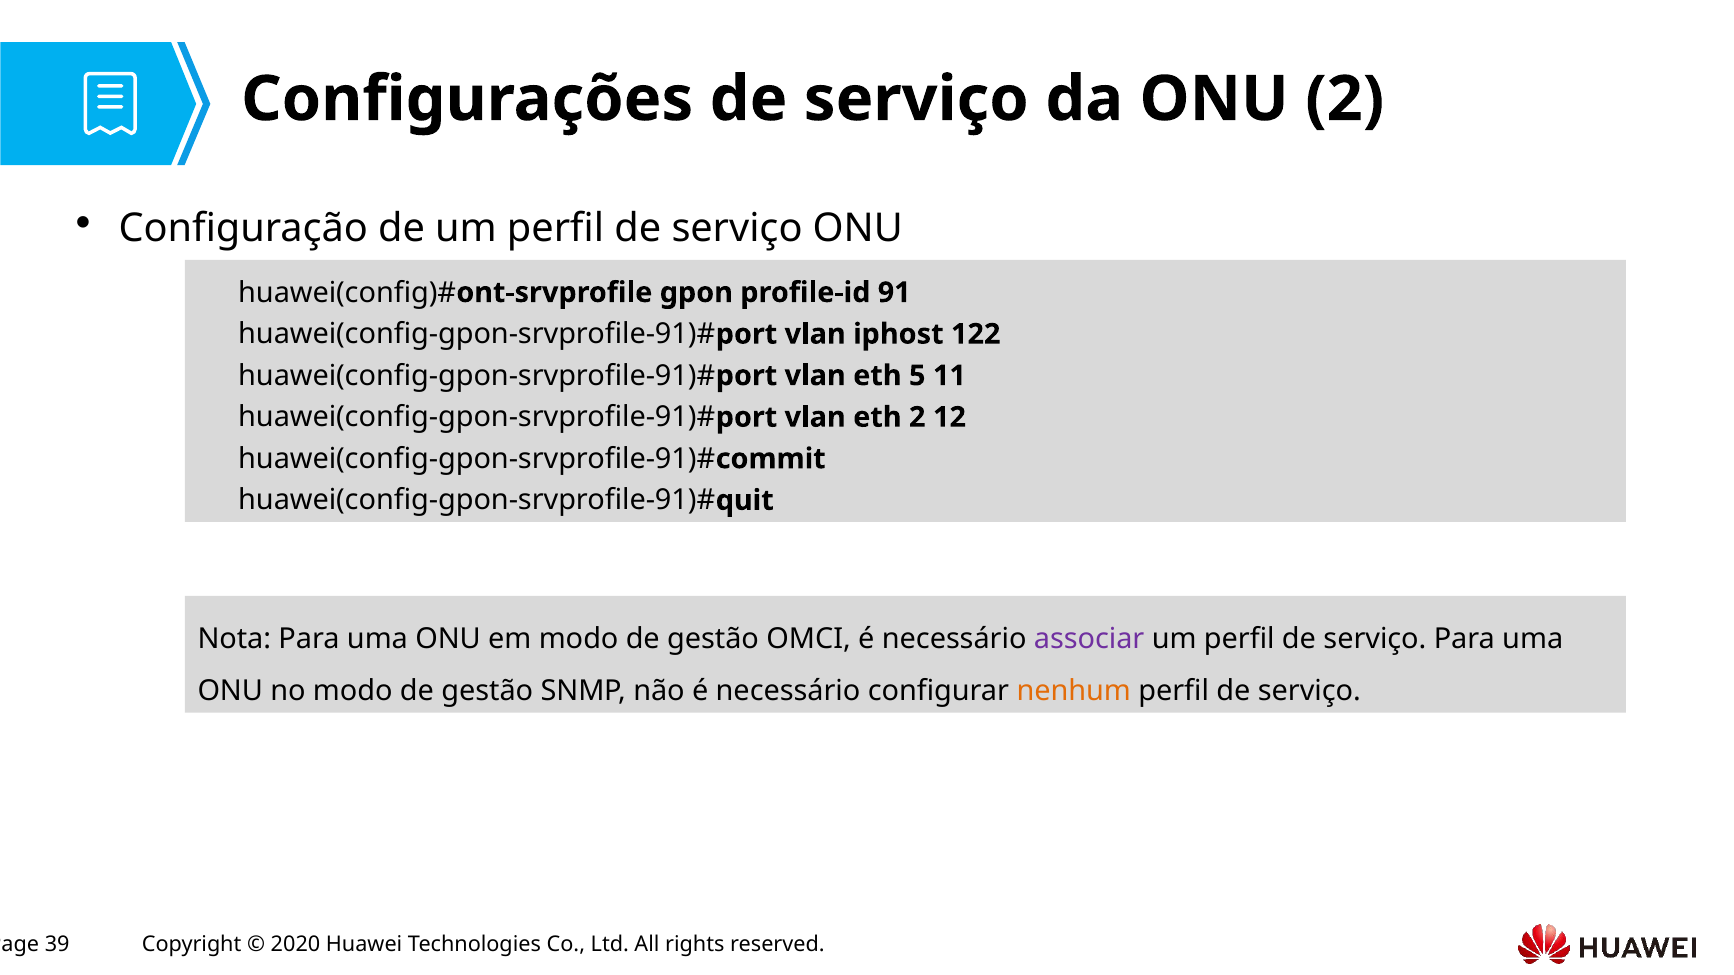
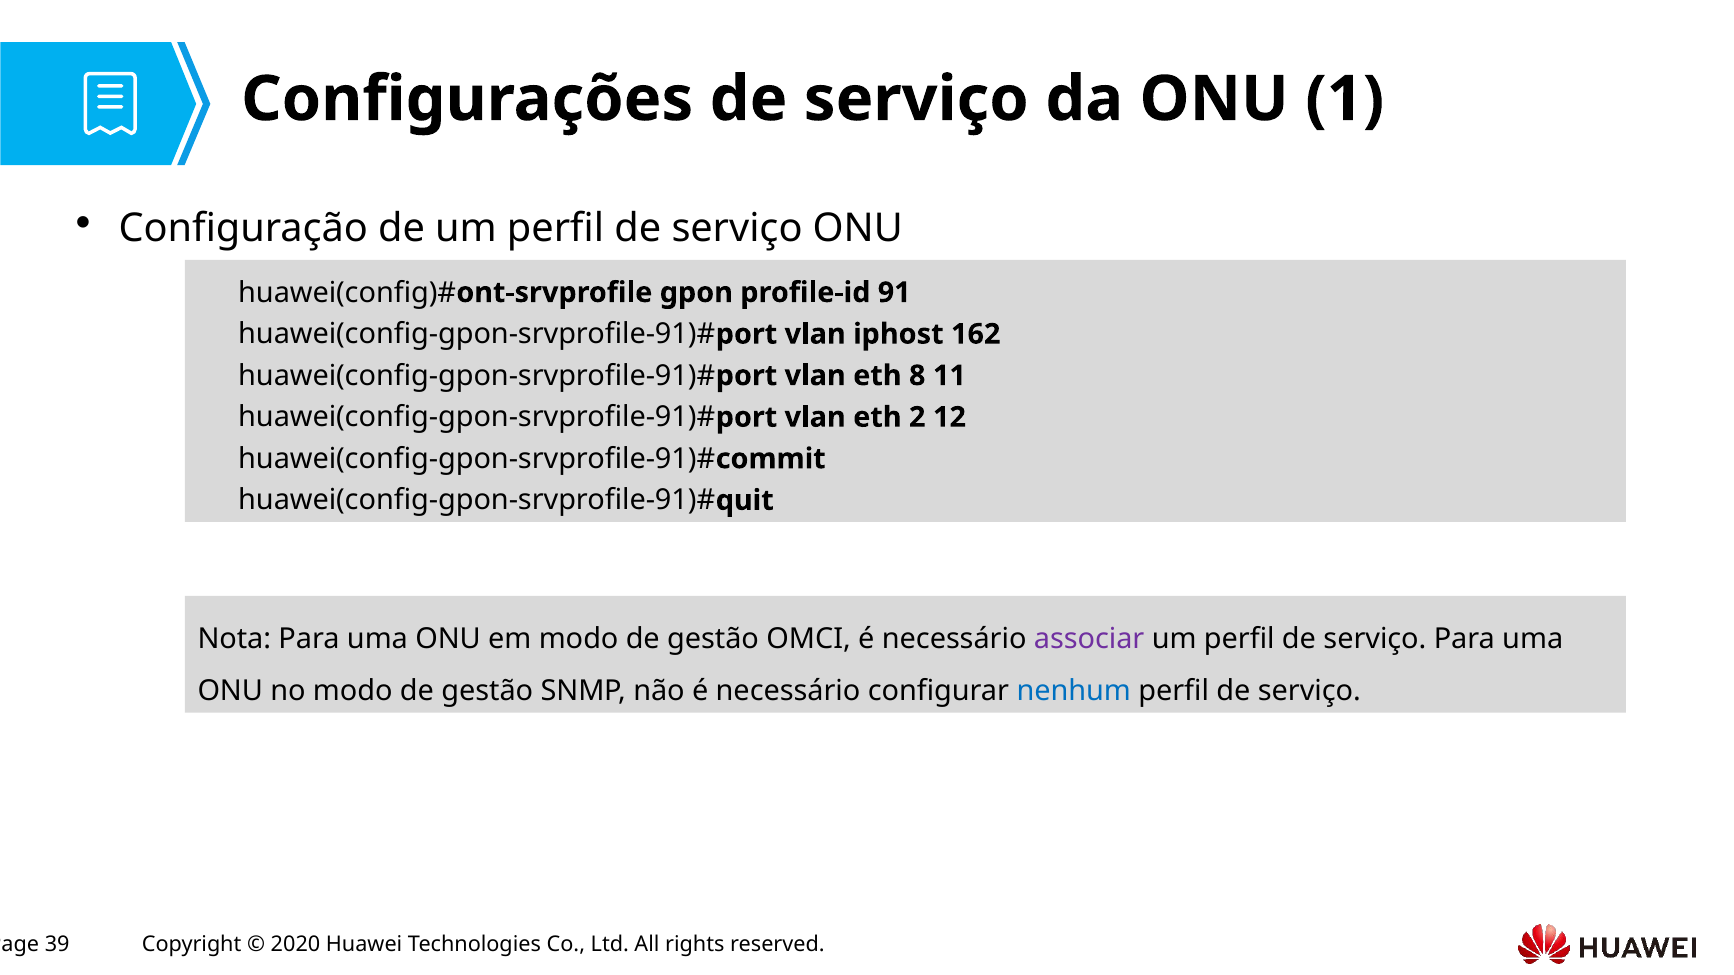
ONU 2: 2 -> 1 (1345, 99)
122: 122 -> 162 (976, 334)
5: 5 -> 8 (917, 376)
nenhum colour: orange -> blue (1074, 691)
